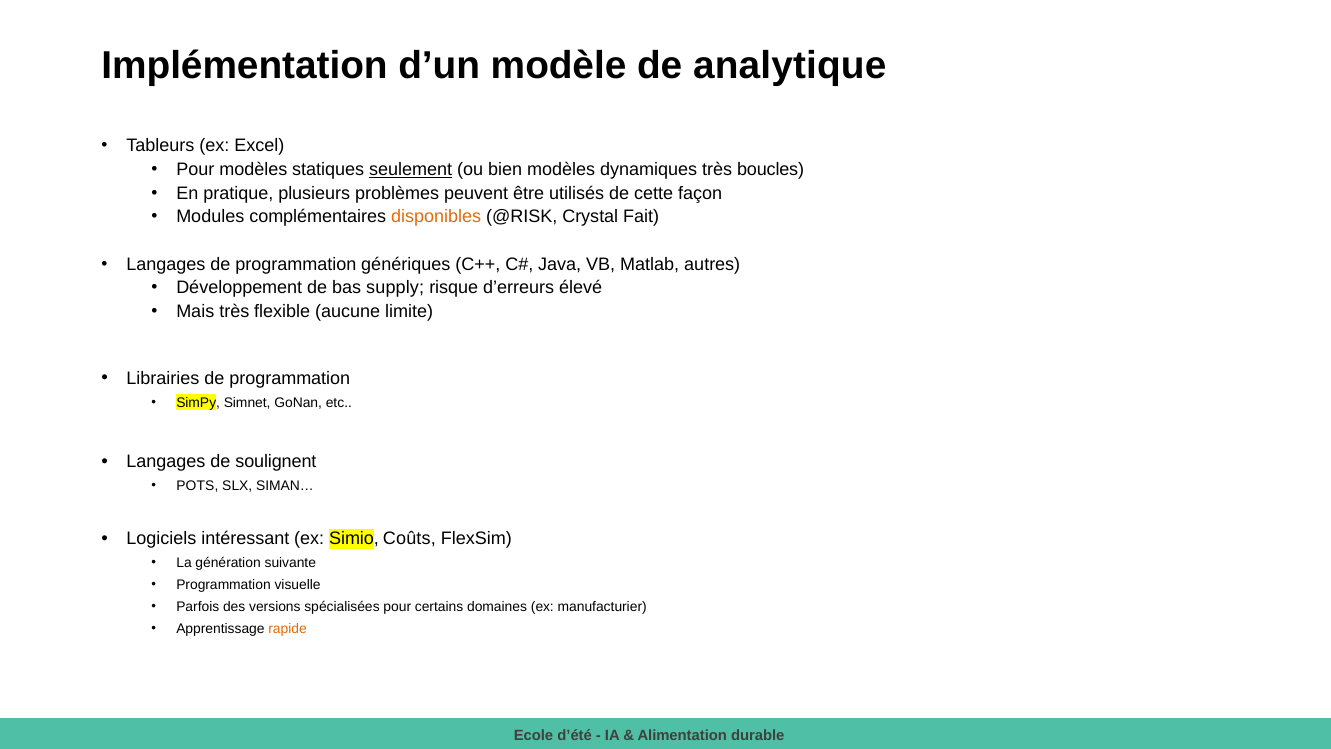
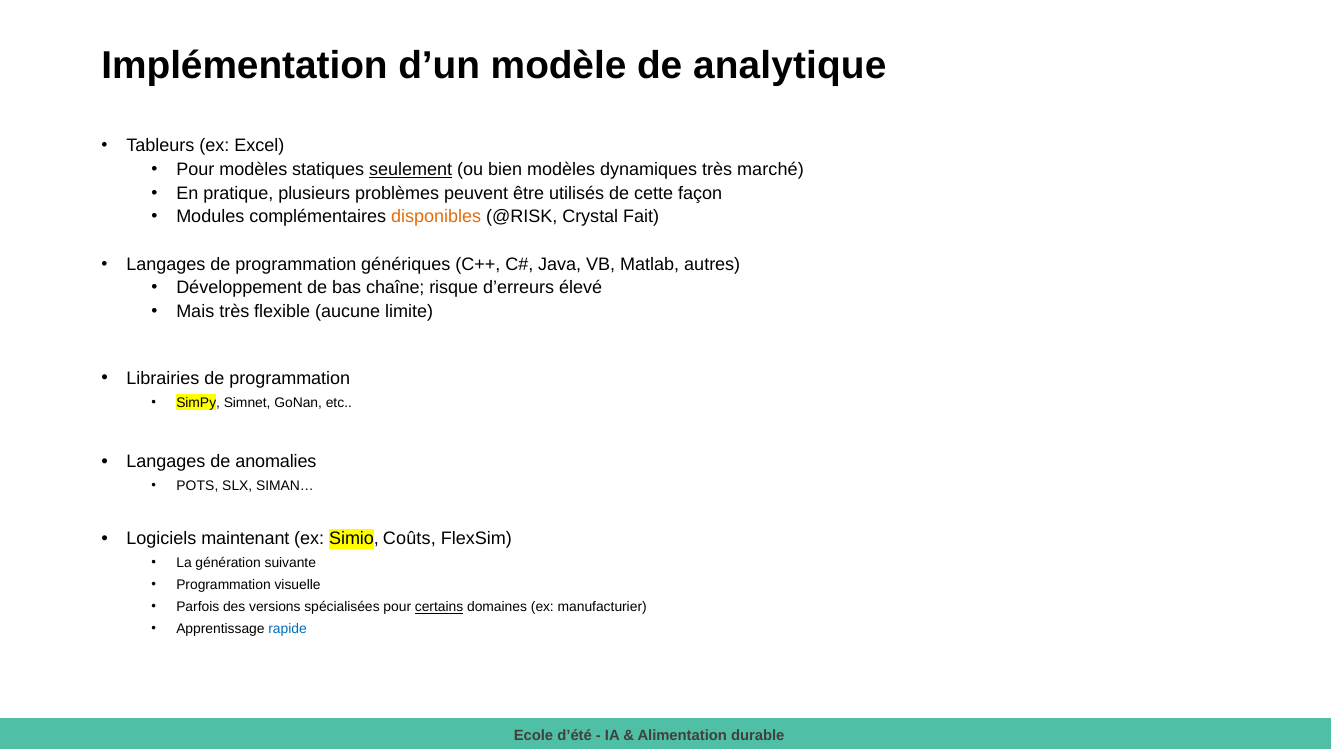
boucles: boucles -> marché (770, 170)
supply: supply -> chaîne (395, 288)
soulignent: soulignent -> anomalies (276, 462)
intéressant: intéressant -> maintenant (245, 539)
certains underline: none -> present (439, 607)
rapide colour: orange -> blue (288, 629)
